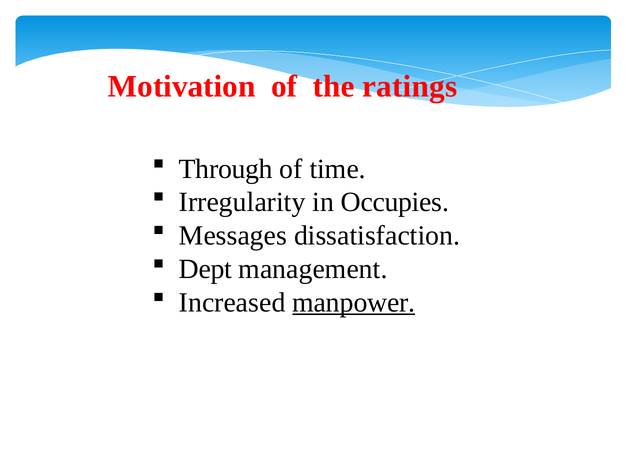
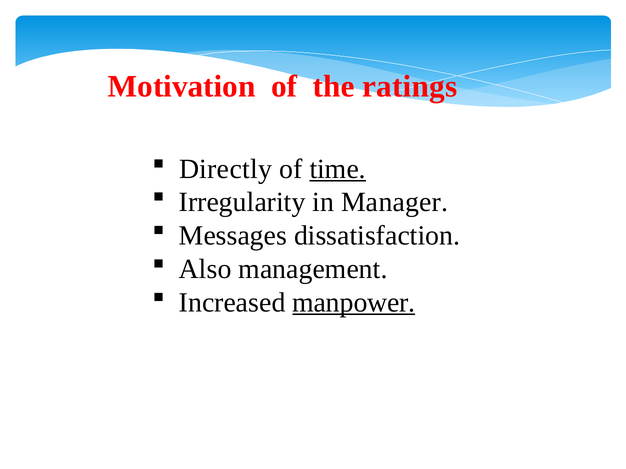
Through: Through -> Directly (226, 169)
time underline: none -> present (338, 169)
Occupies: Occupies -> Manager (395, 202)
Dept: Dept -> Also (205, 269)
